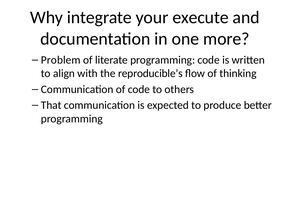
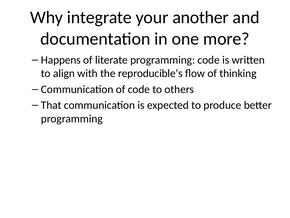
execute: execute -> another (201, 17)
Problem: Problem -> Happens (61, 60)
